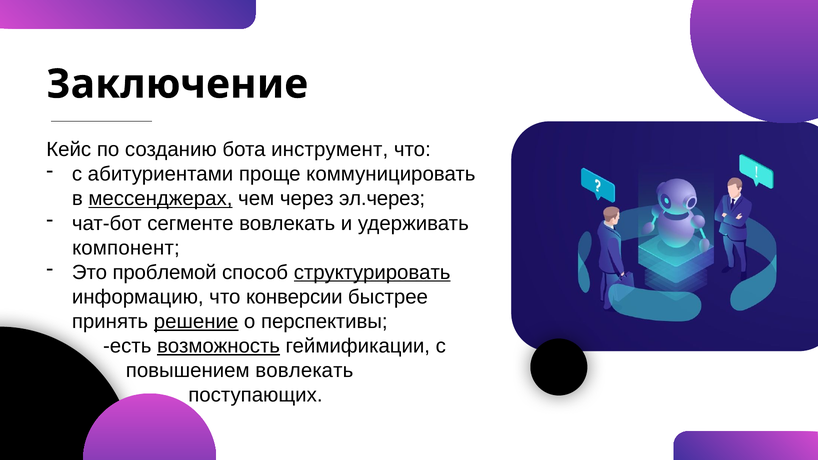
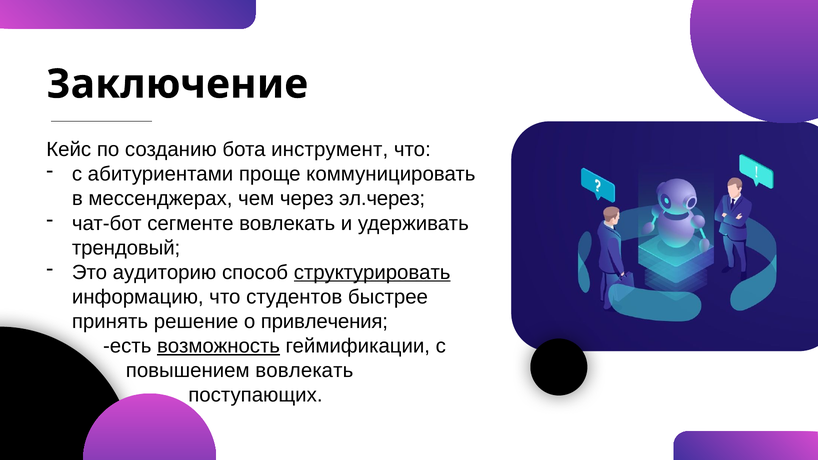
мессенджерах underline: present -> none (160, 199)
компонент: компонент -> трендовый (126, 248)
проблемой: проблемой -> аудиторию (165, 272)
конверсии: конверсии -> студентов (294, 297)
решение underline: present -> none (196, 321)
перспективы: перспективы -> привлечения (324, 321)
